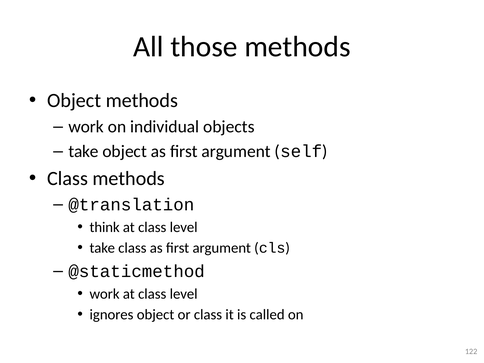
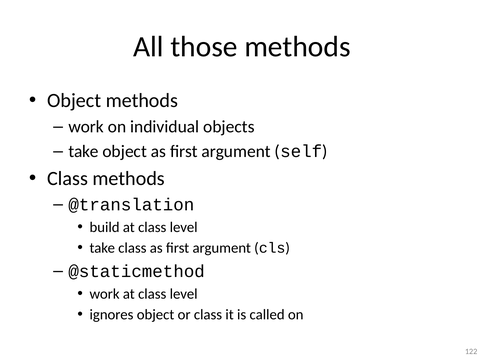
think: think -> build (105, 227)
